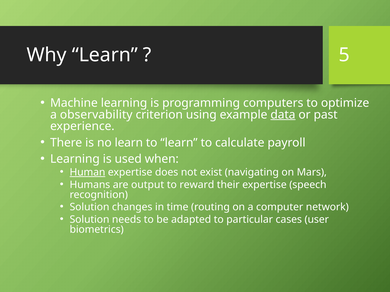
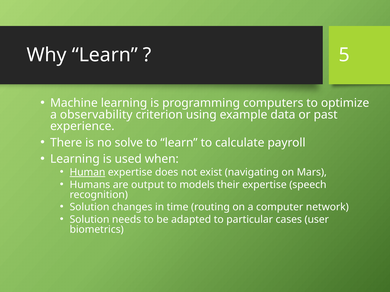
data underline: present -> none (283, 115)
no learn: learn -> solve (129, 143)
reward: reward -> models (197, 185)
